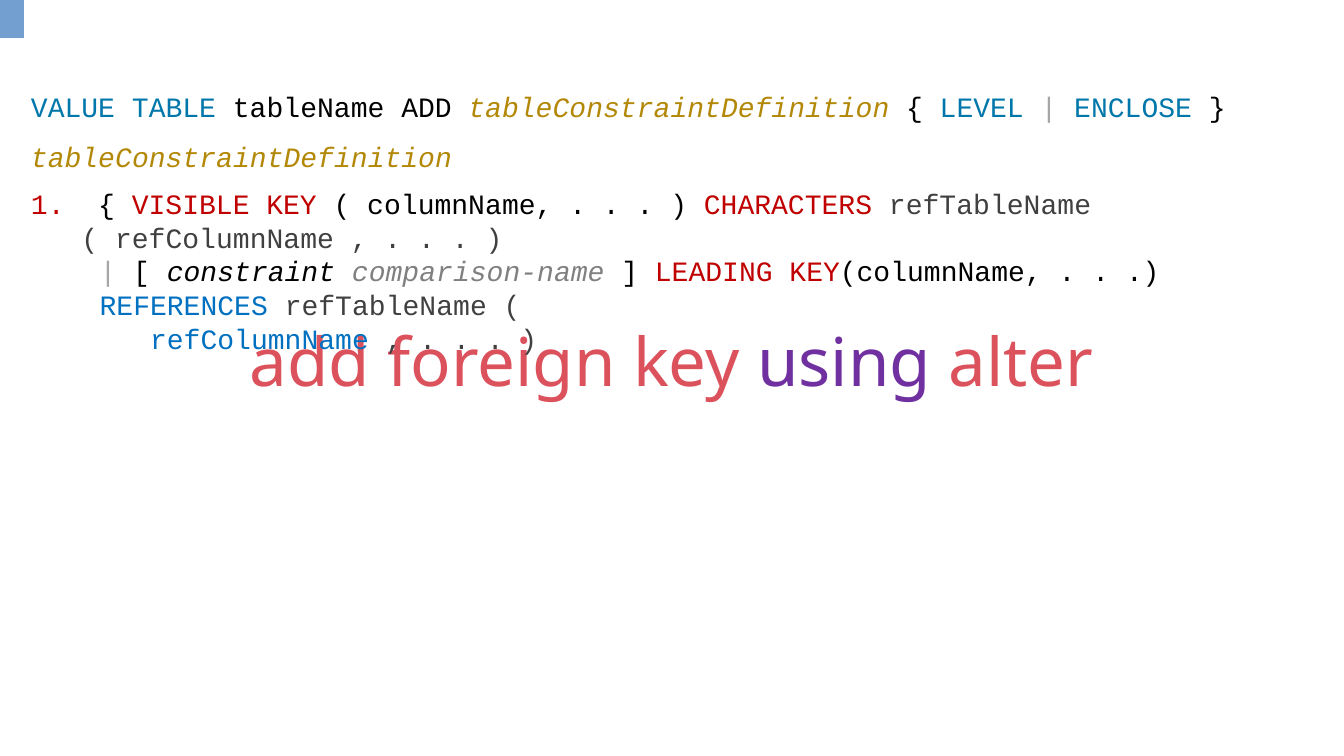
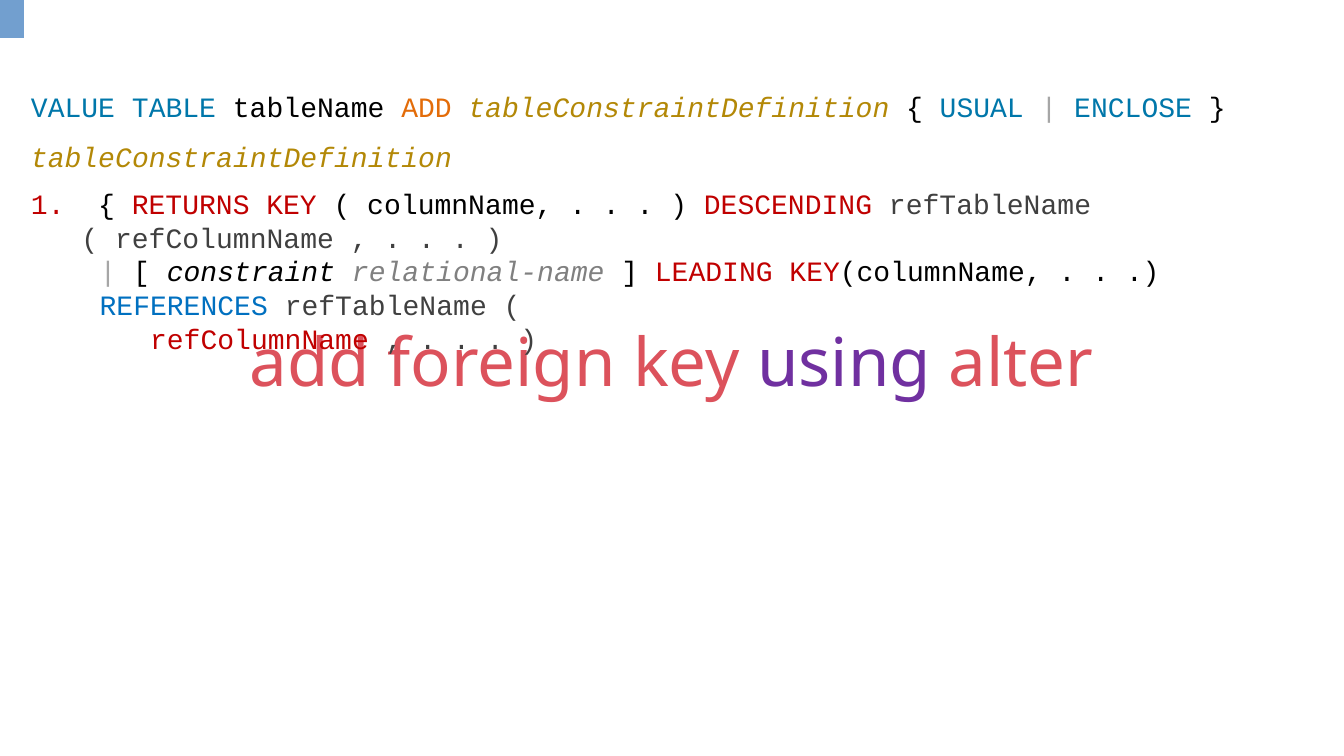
ADD colour: black -> orange (426, 108)
LEVEL: LEVEL -> USUAL (982, 108)
VISIBLE: VISIBLE -> RETURNS (191, 205)
CHARACTERS: CHARACTERS -> DESCENDING (788, 205)
comparison-name: comparison-name -> relational-name (478, 273)
refColumnName colour: blue -> red (259, 340)
